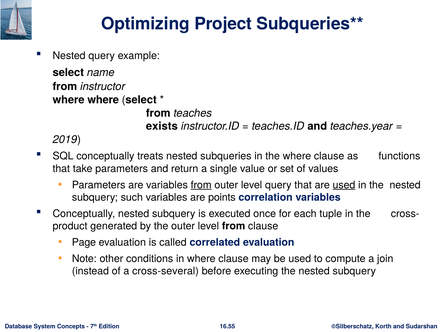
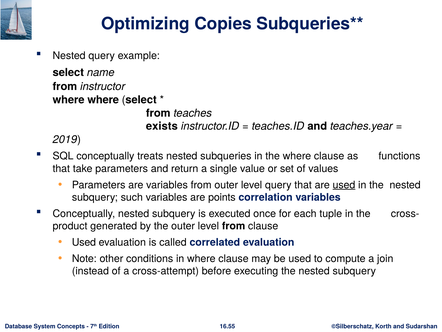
Project: Project -> Copies (223, 24)
from underline: present -> none (201, 185)
Page: Page -> Used (84, 242)
cross-several: cross-several -> cross-attempt (166, 271)
